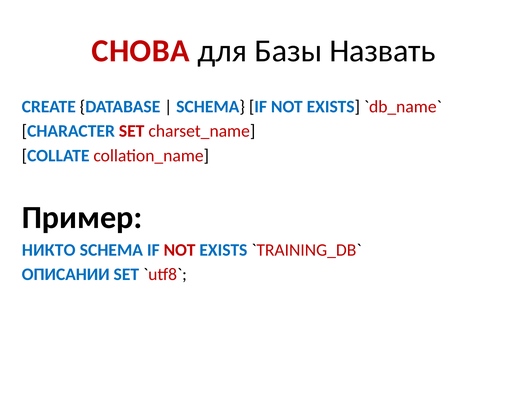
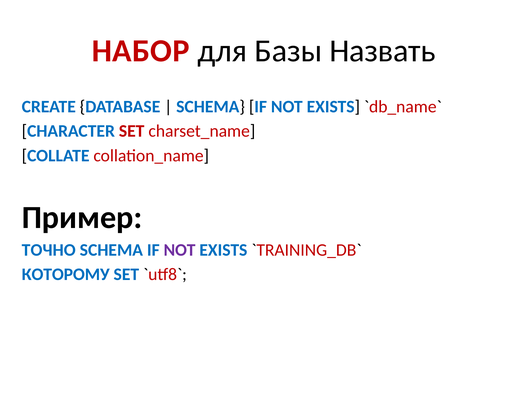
СНОВА: СНОВА -> НАБОР (141, 51)
НИКТО: НИКТО -> ТОЧНО (49, 250)
NOT colour: red -> purple (180, 250)
ОПИСАНИИ: ОПИСАНИИ -> КОТОРОМУ (66, 275)
